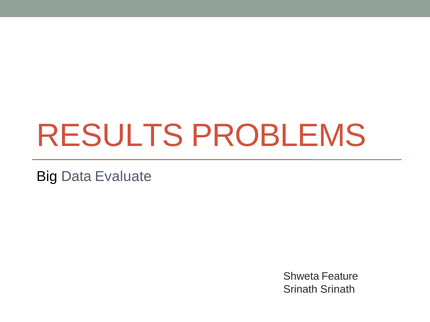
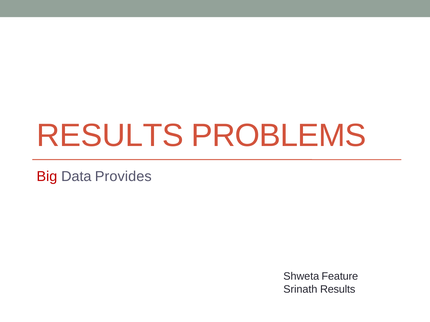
Big colour: black -> red (47, 177)
Evaluate: Evaluate -> Provides (123, 177)
Srinath Srinath: Srinath -> Results (338, 290)
